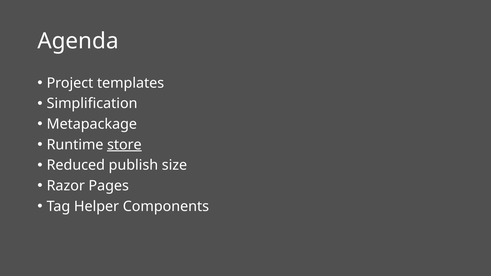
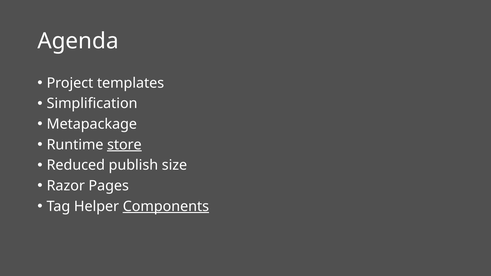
Components underline: none -> present (166, 207)
